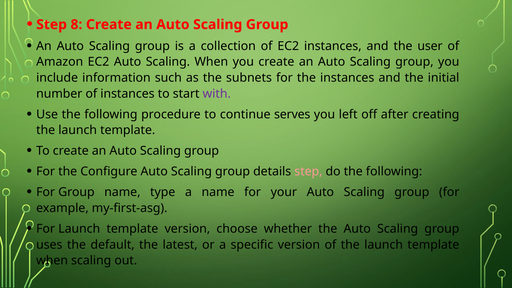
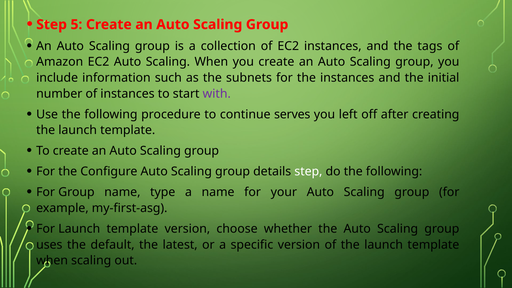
8: 8 -> 5 (76, 25)
user: user -> tags (430, 46)
step colour: pink -> white (308, 172)
